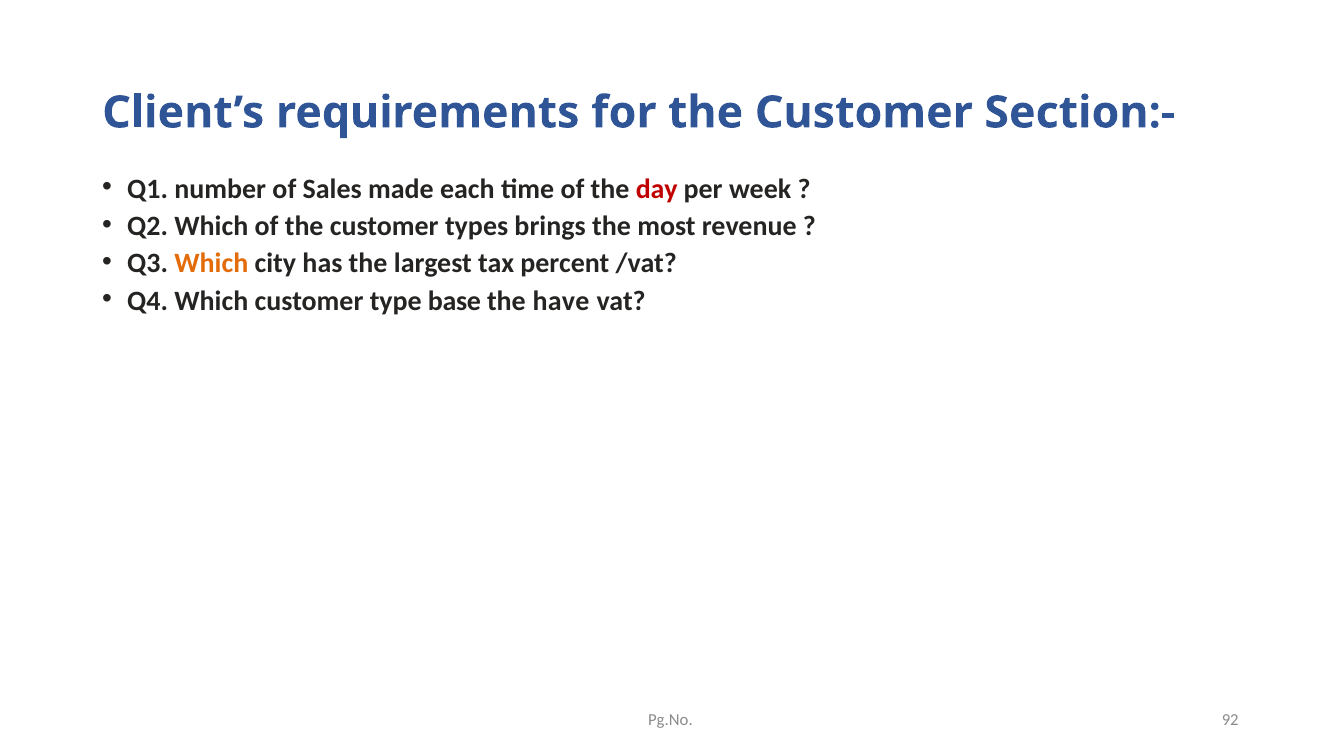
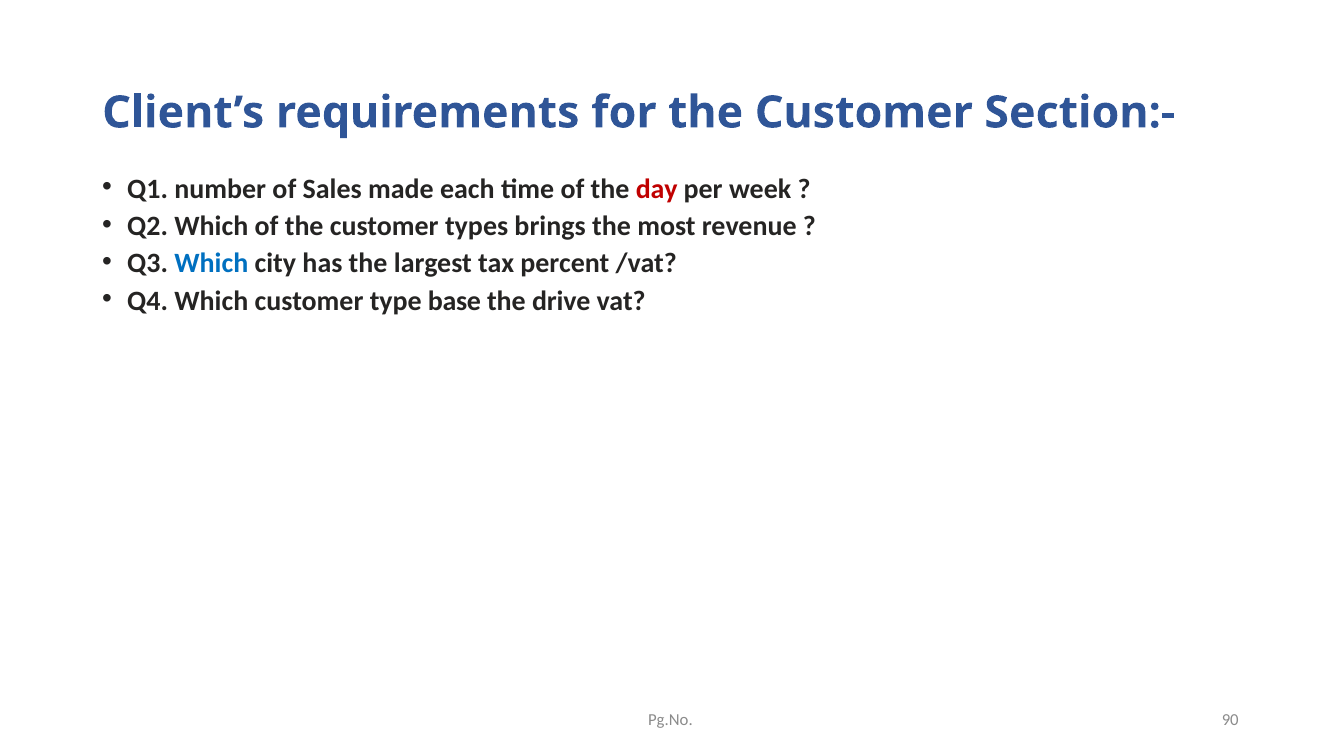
Which colour: orange -> blue (211, 264)
have: have -> drive (561, 301)
92: 92 -> 90 (1230, 720)
